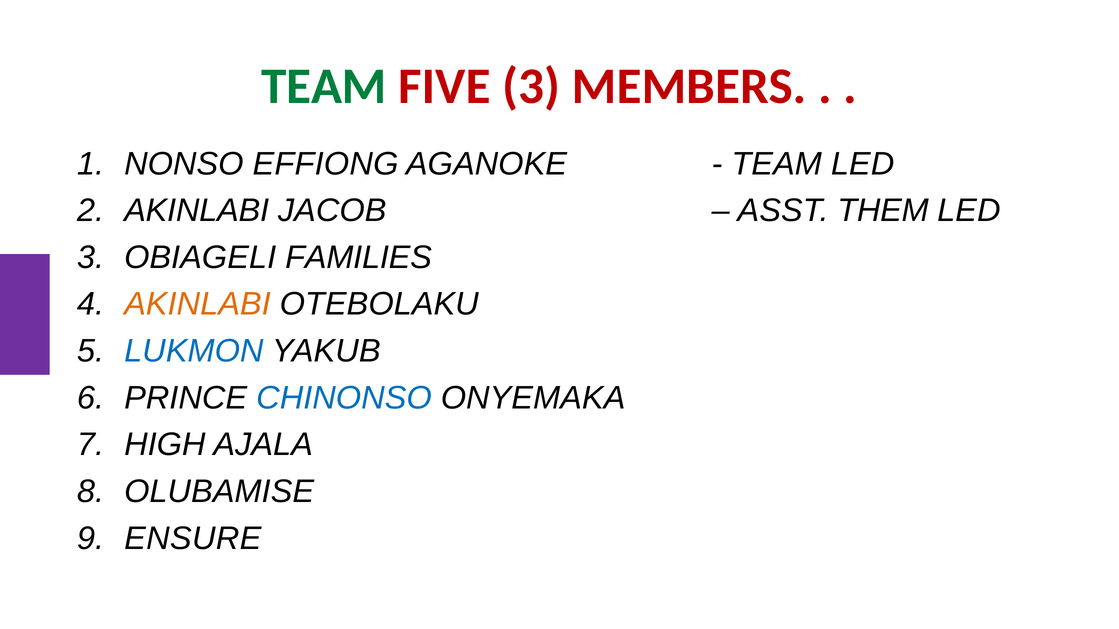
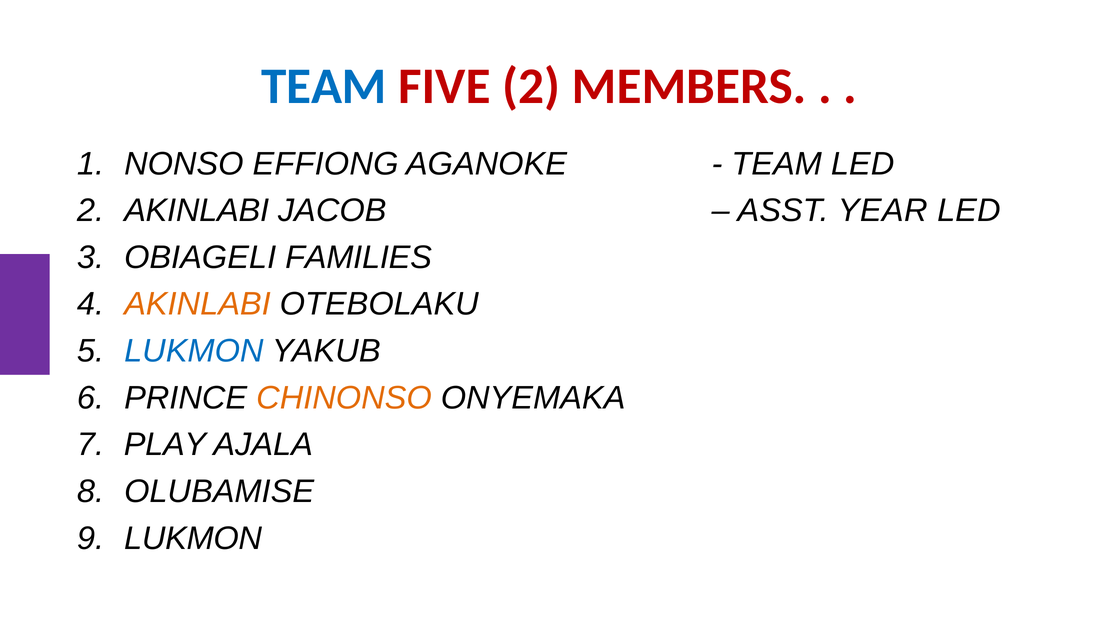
TEAM colour: green -> blue (324, 86)
FIVE 3: 3 -> 2 (531, 86)
THEM: THEM -> YEAR (883, 211)
CHINONSO colour: blue -> orange (344, 398)
HIGH: HIGH -> PLAY (165, 445)
ENSURE: ENSURE -> LUKMON (193, 539)
